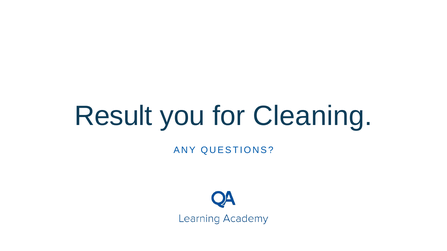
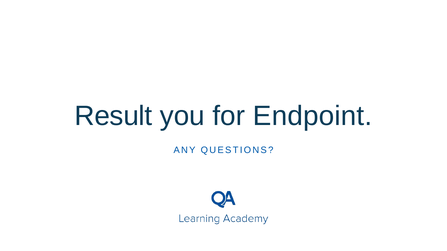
Cleaning: Cleaning -> Endpoint (313, 116)
